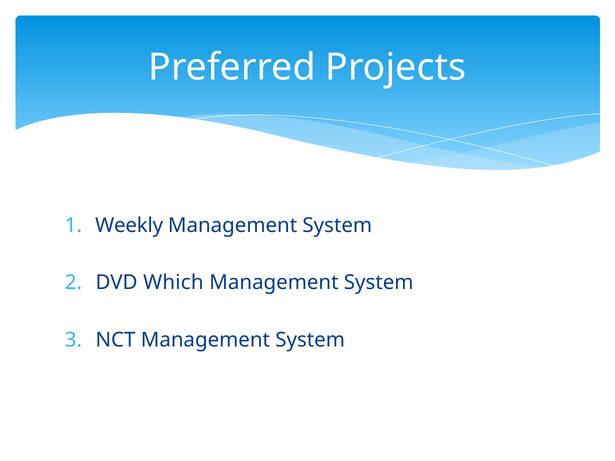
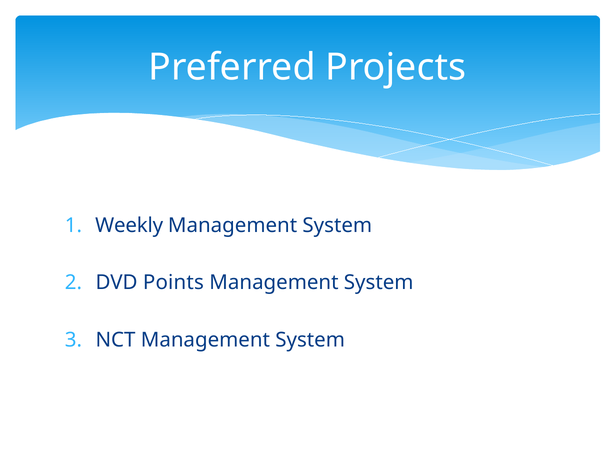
Which: Which -> Points (173, 283)
